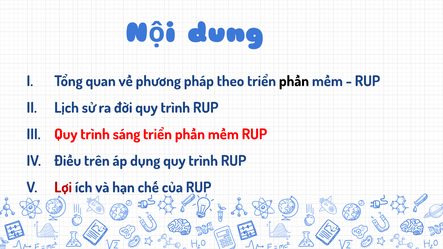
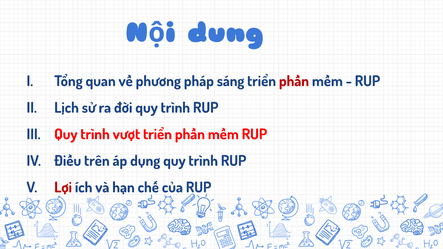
theo: theo -> sáng (231, 81)
phần colour: black -> red (294, 81)
sáng: sáng -> vượt (126, 134)
